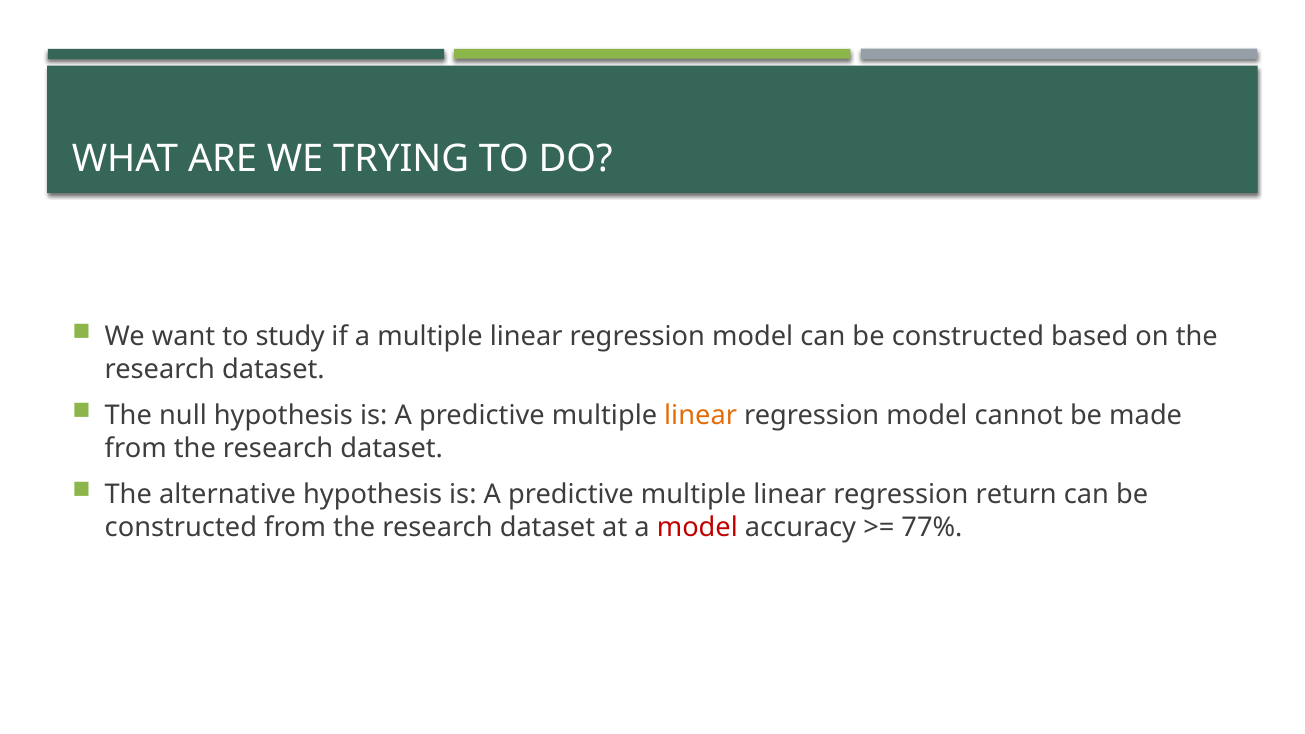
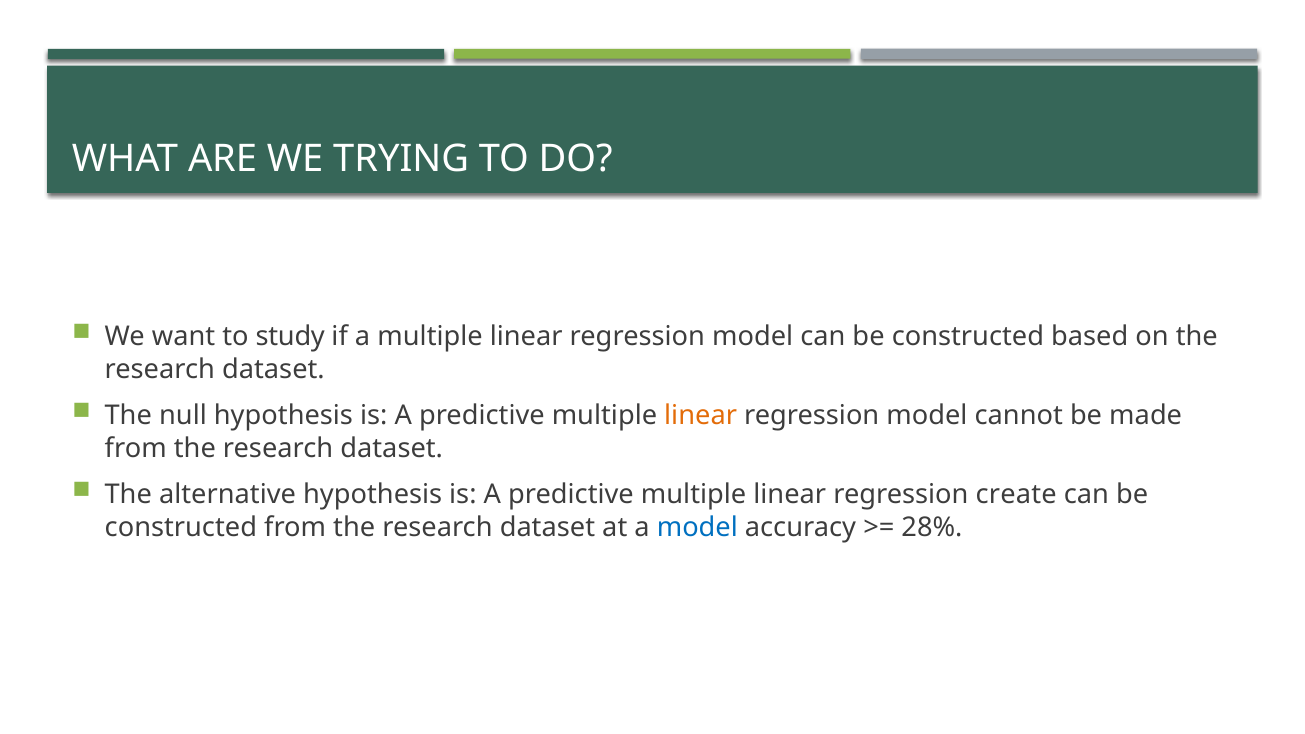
return: return -> create (1016, 495)
model colour: red -> blue (697, 527)
77%: 77% -> 28% (932, 527)
